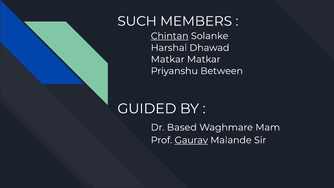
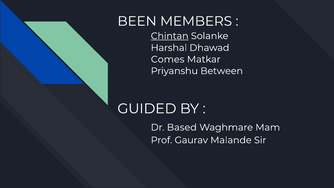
SUCH: SUCH -> BEEN (137, 21)
Matkar: Matkar -> Comes (168, 59)
Gaurav underline: present -> none (191, 140)
